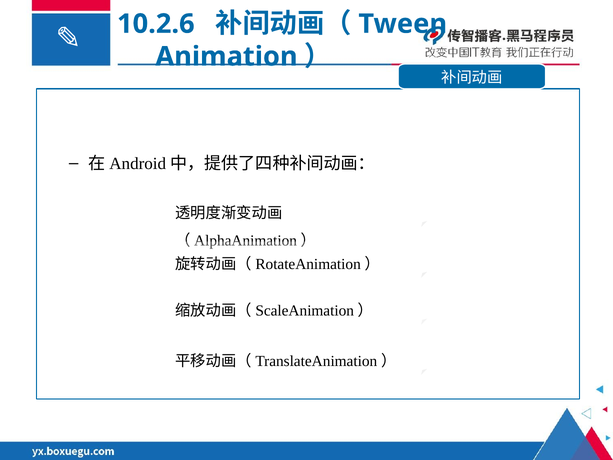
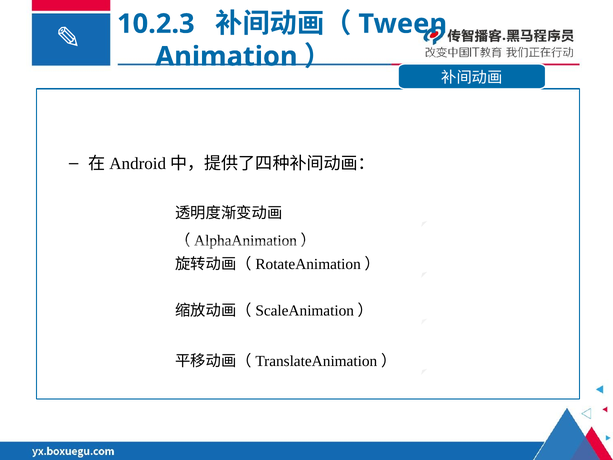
10.2.6: 10.2.6 -> 10.2.3 (156, 24)
